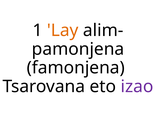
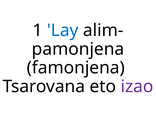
Lay colour: orange -> blue (63, 30)
